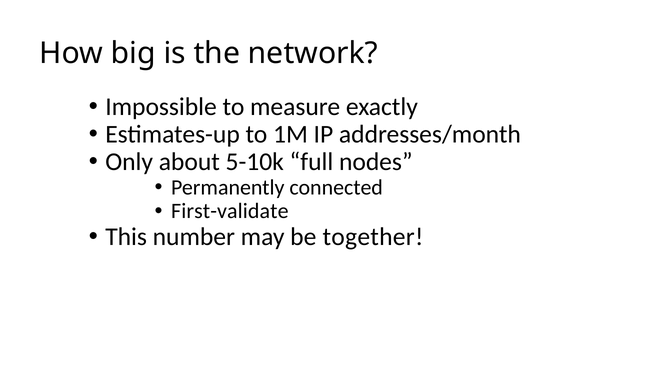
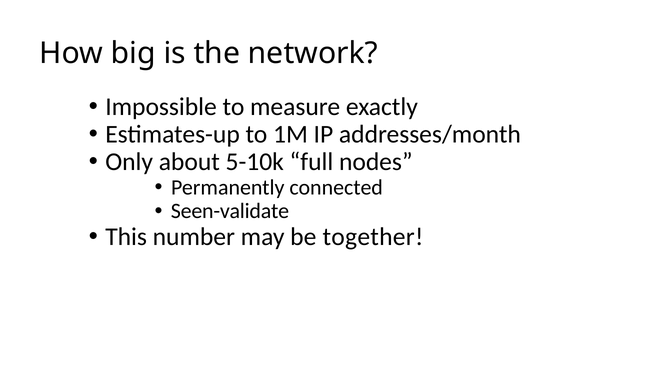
First-validate: First-validate -> Seen-validate (230, 211)
